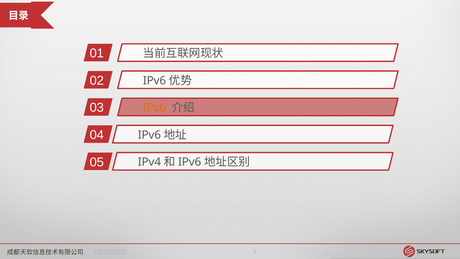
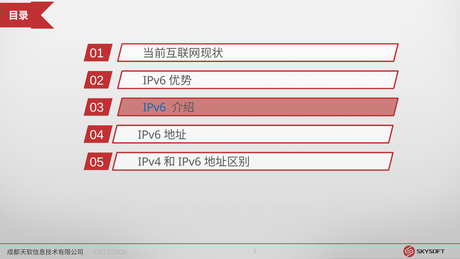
IPv6 colour: orange -> blue (154, 108)
